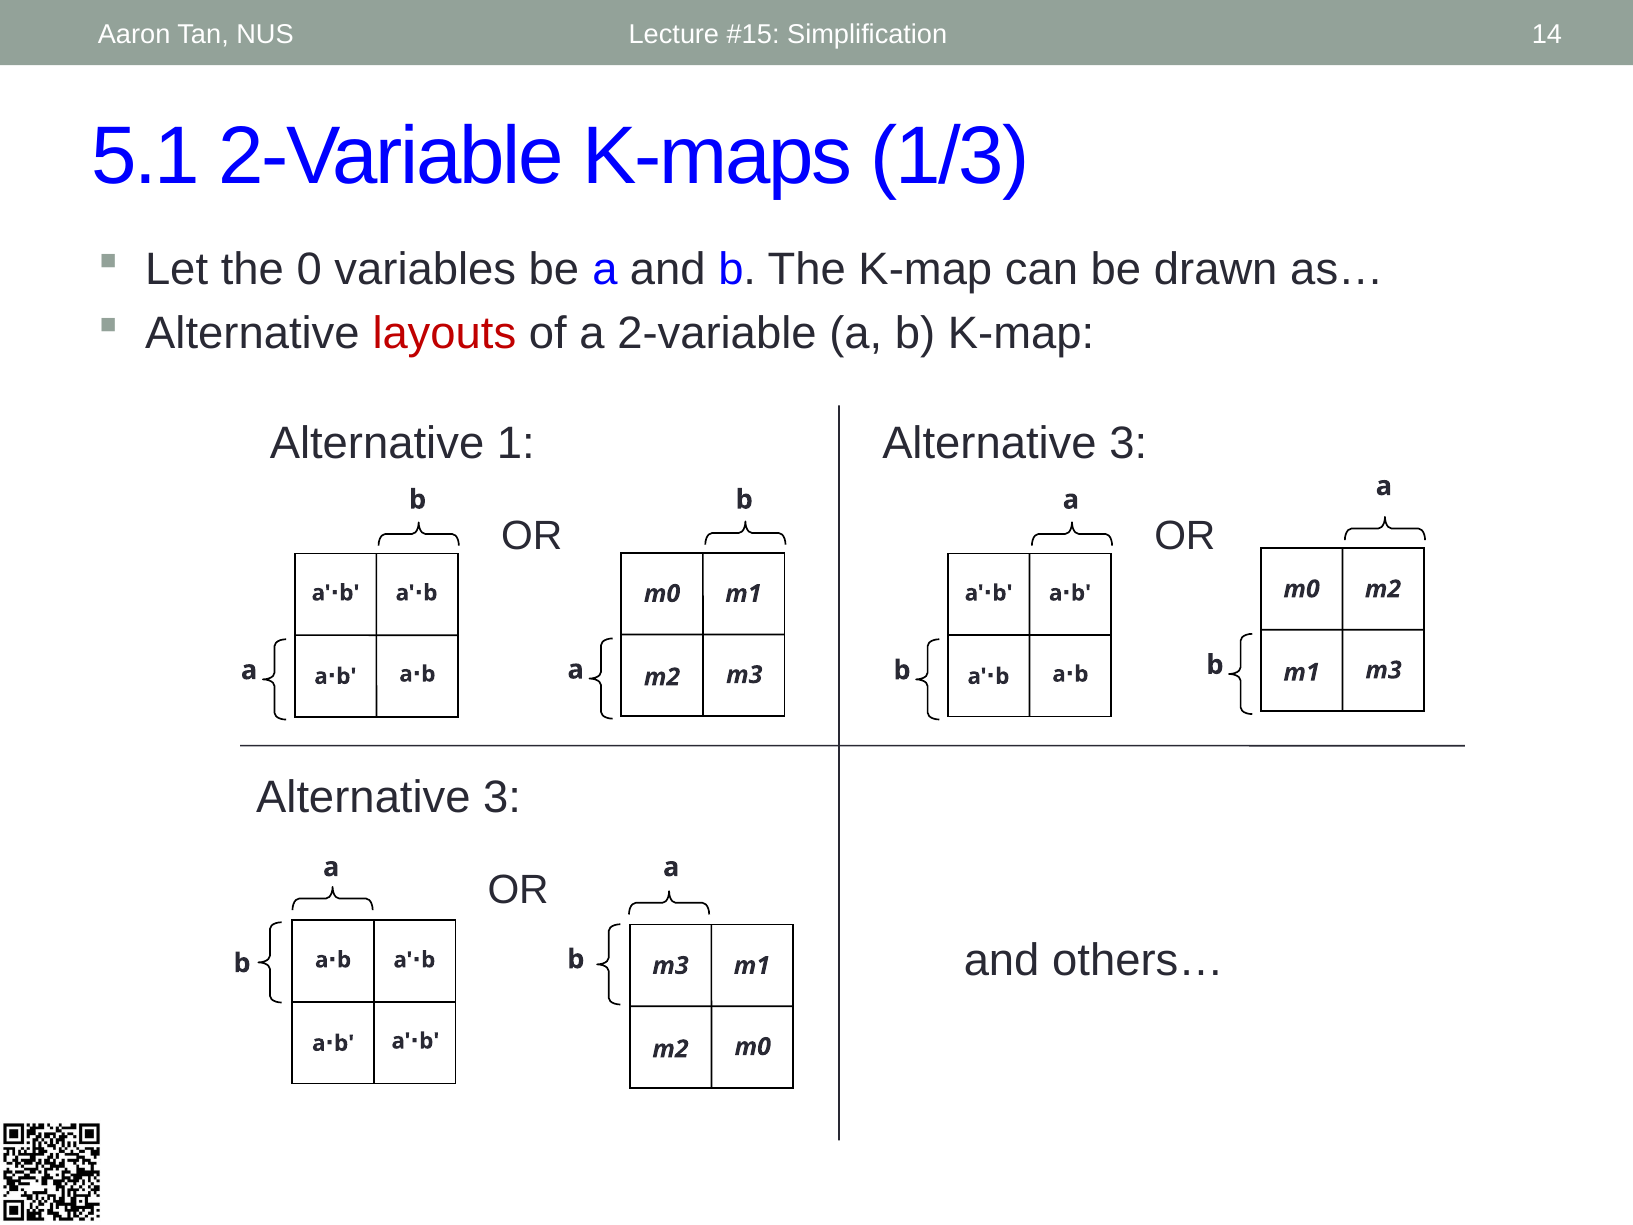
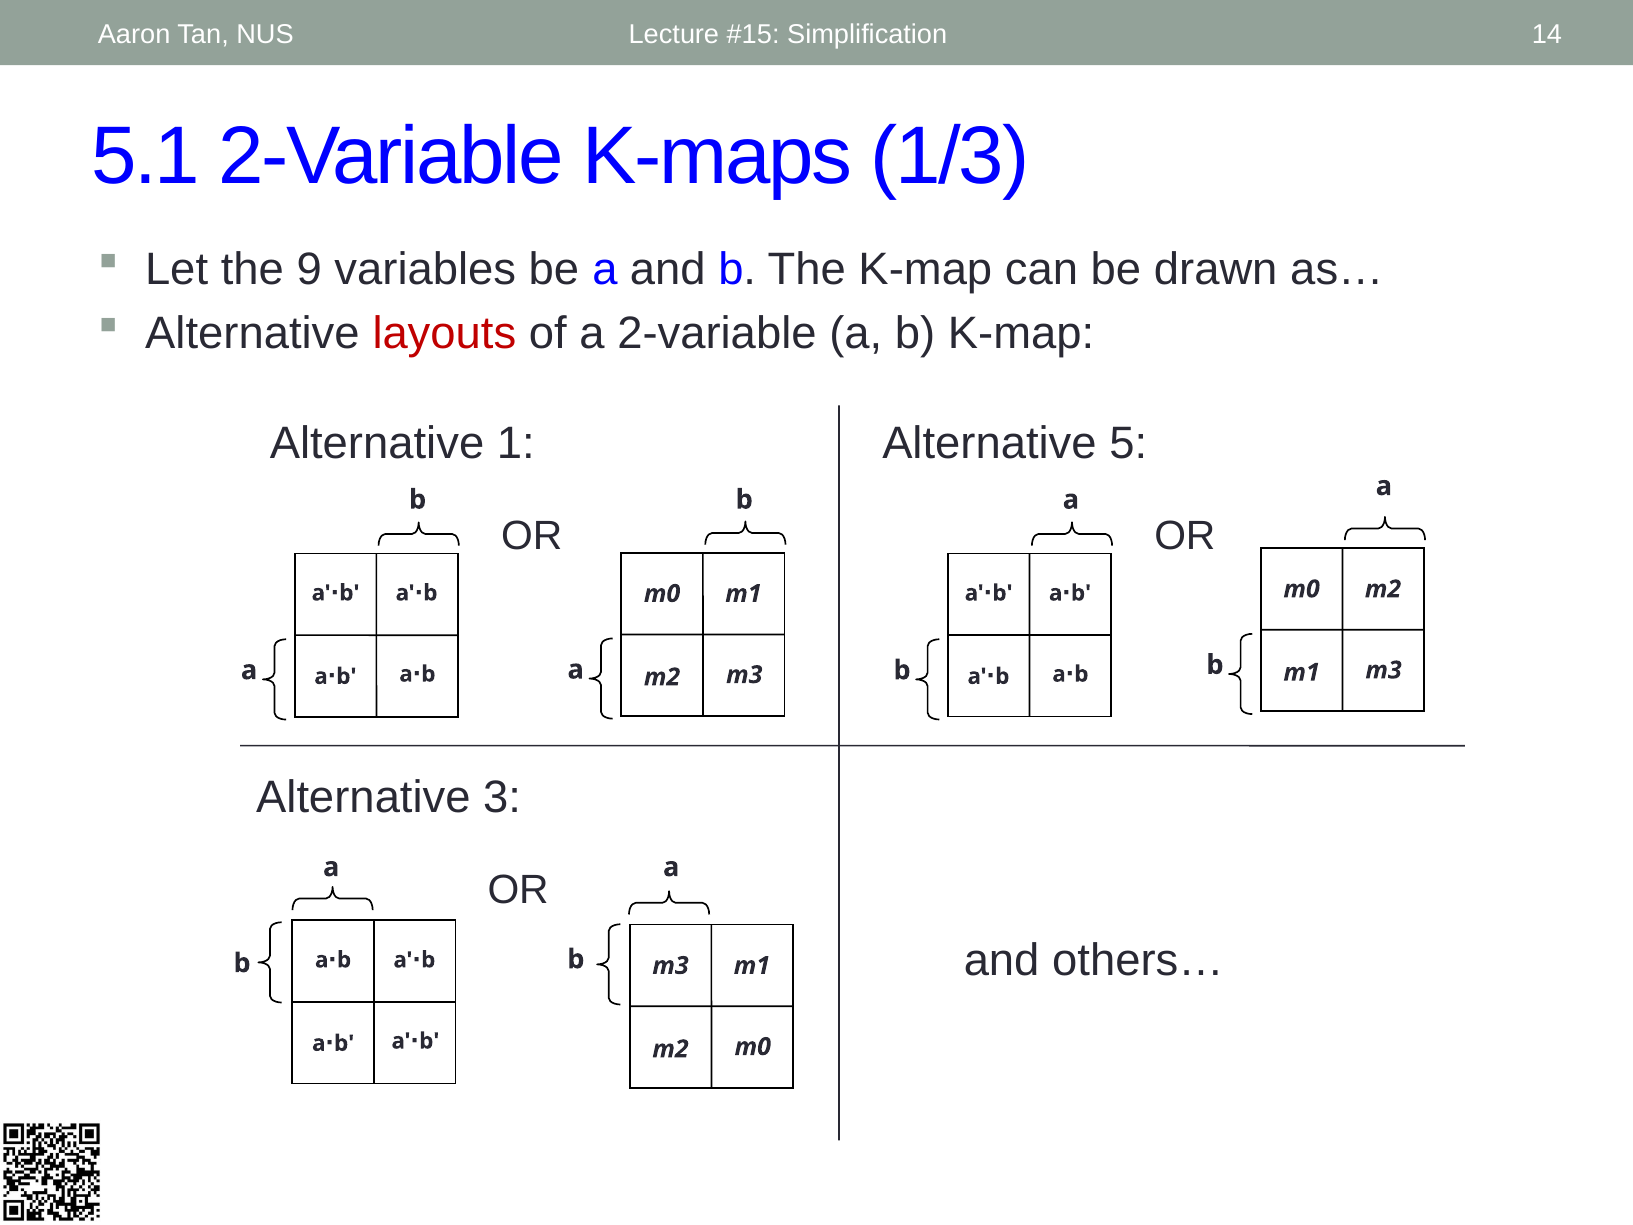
0: 0 -> 9 (309, 270)
3: 3 -> 5 (1128, 444)
